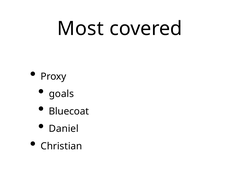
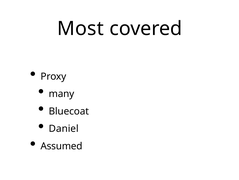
goals: goals -> many (61, 93)
Christian: Christian -> Assumed (61, 146)
